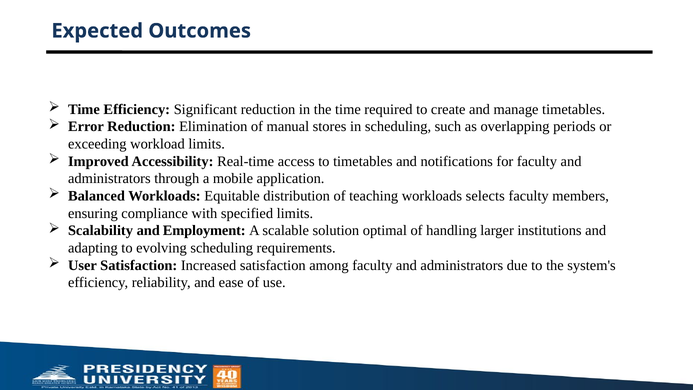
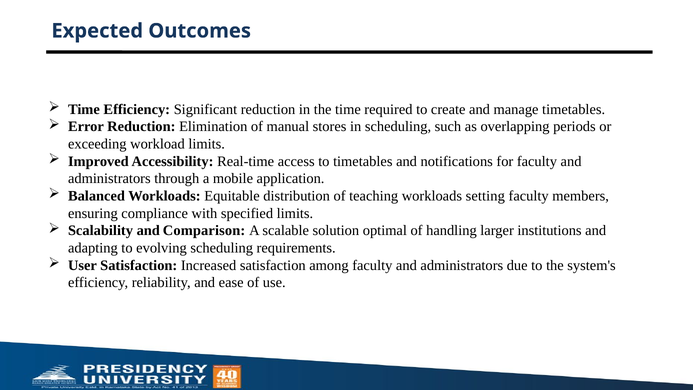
selects: selects -> setting (485, 196)
Employment: Employment -> Comparison (204, 231)
